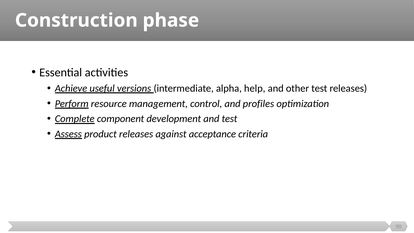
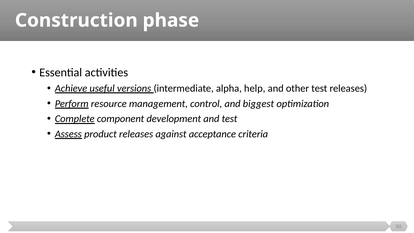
profiles: profiles -> biggest (258, 104)
